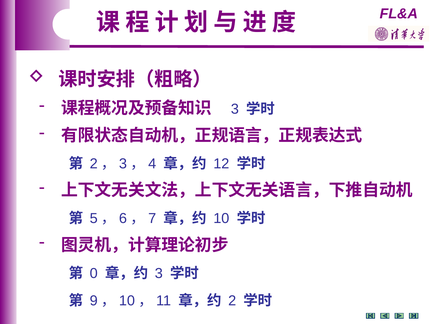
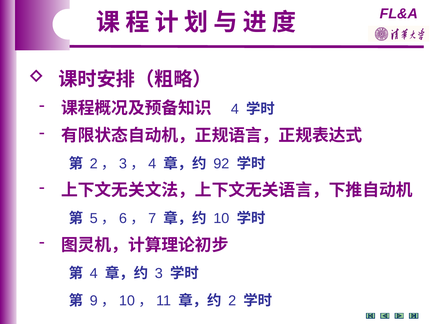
3: 3 -> 4 (235, 109)
12: 12 -> 92 (221, 163)
0: 0 -> 4 (94, 273)
